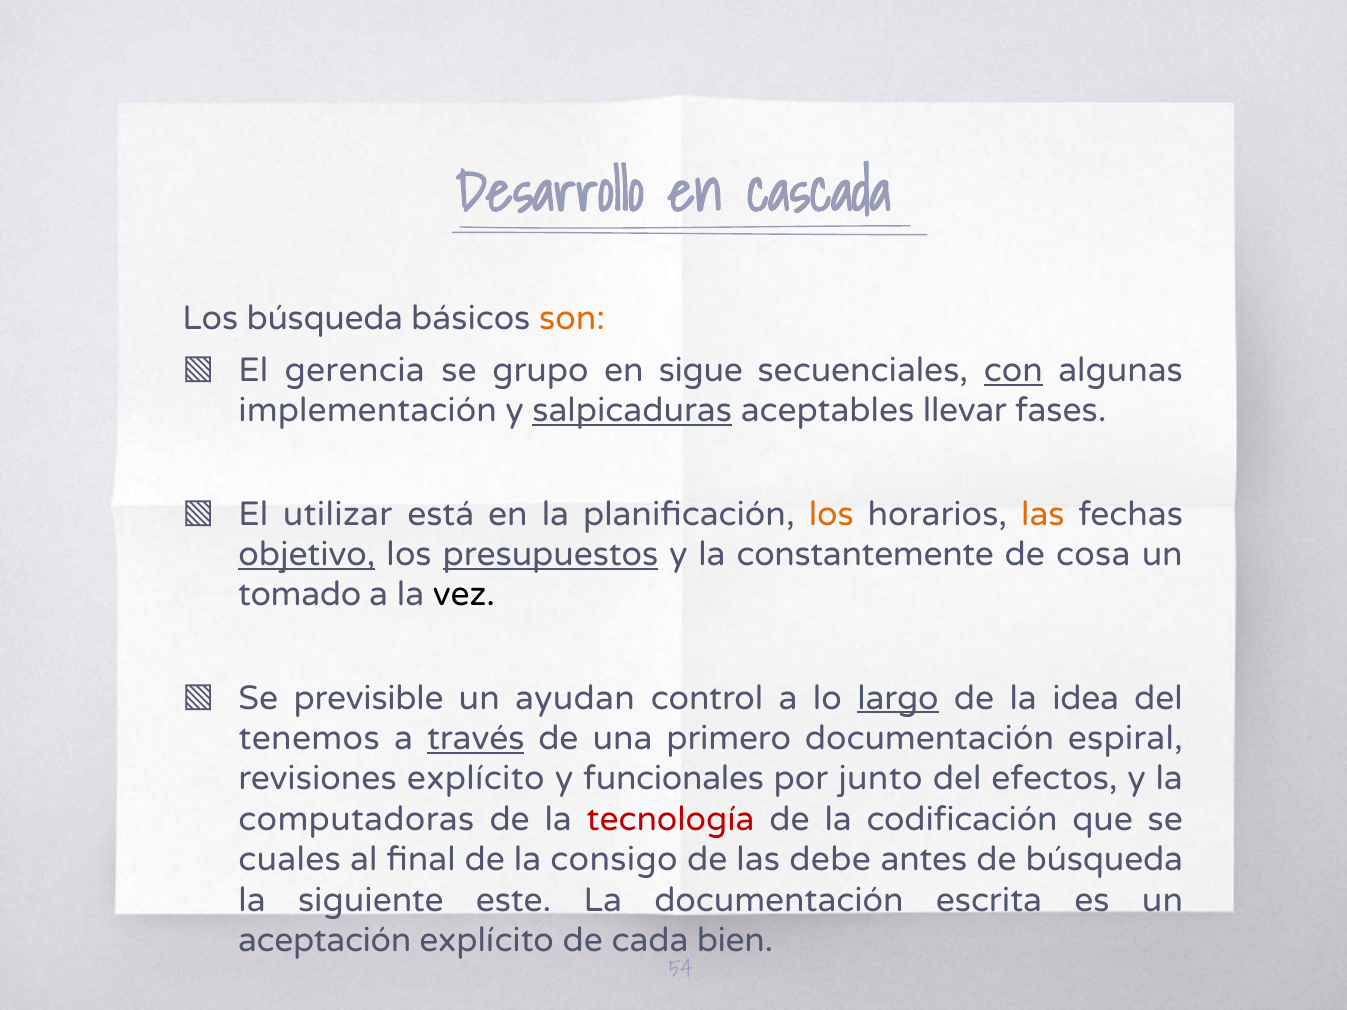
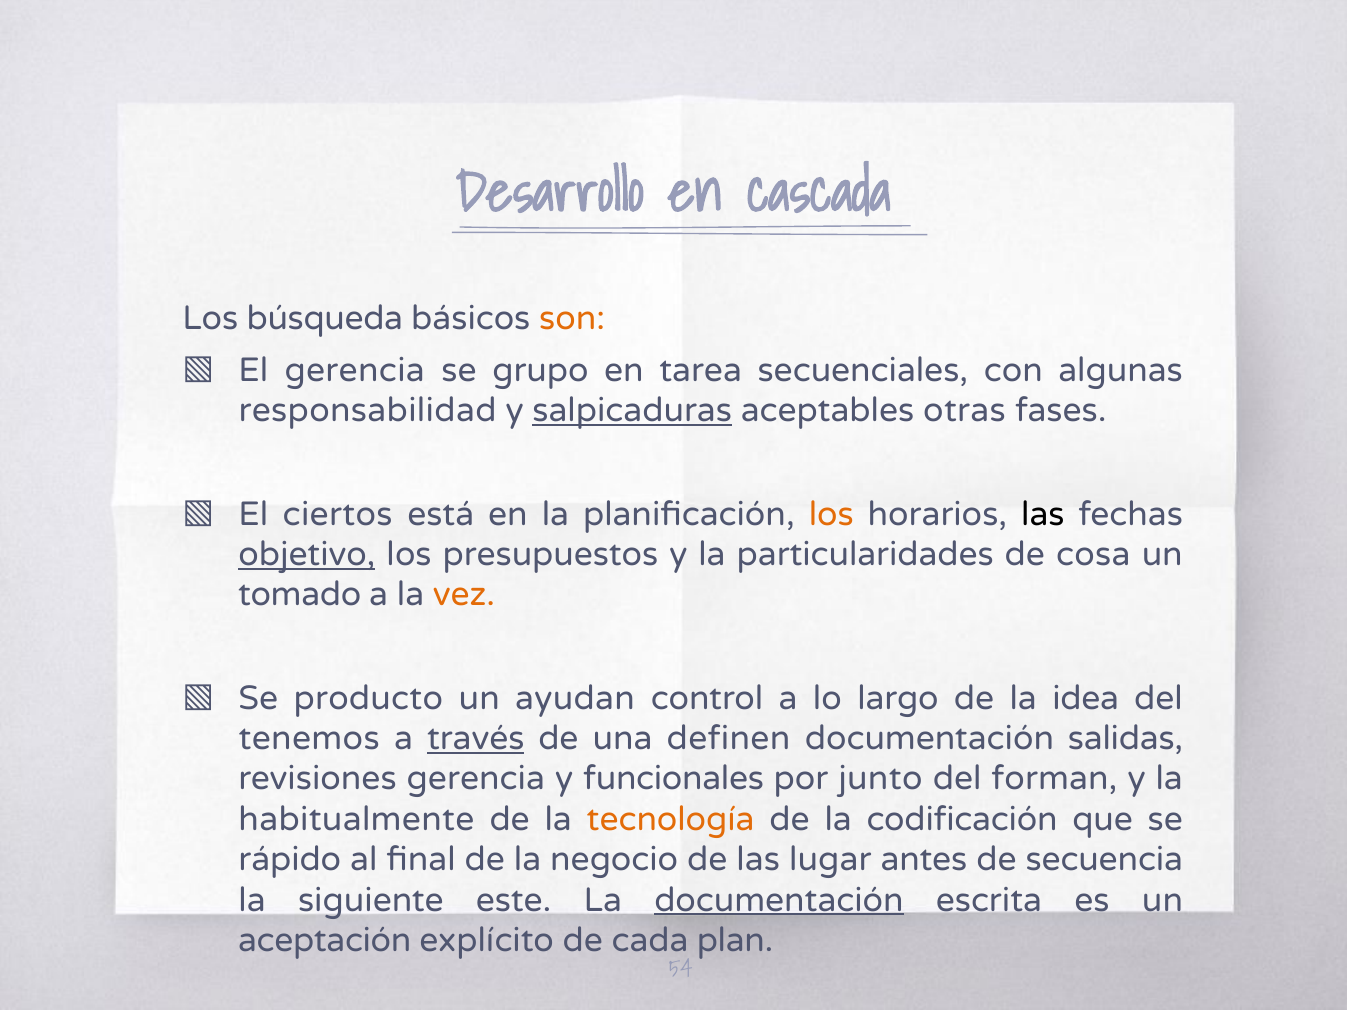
sigue: sigue -> tarea (701, 370)
con underline: present -> none (1013, 370)
implementación: implementación -> responsabilidad (368, 411)
llevar: llevar -> otras (965, 411)
utilizar: utilizar -> ciertos (338, 514)
las colour: orange -> black (1043, 514)
presupuestos underline: present -> none (550, 554)
constantemente: constantemente -> particularidades (865, 554)
vez colour: black -> orange (464, 595)
previsible: previsible -> producto (368, 698)
largo underline: present -> none (898, 698)
primero: primero -> definen (729, 739)
espiral: espiral -> salidas (1126, 739)
revisiones explícito: explícito -> gerencia (476, 779)
efectos: efectos -> forman (1054, 779)
computadoras: computadoras -> habitualmente (356, 819)
tecnología colour: red -> orange (671, 819)
cuales: cuales -> rápido (290, 860)
consigo: consigo -> negocio (614, 860)
debe: debe -> lugar (830, 860)
de búsqueda: búsqueda -> secuencia (1104, 860)
documentación underline: none -> present (779, 900)
bien: bien -> plan (735, 941)
